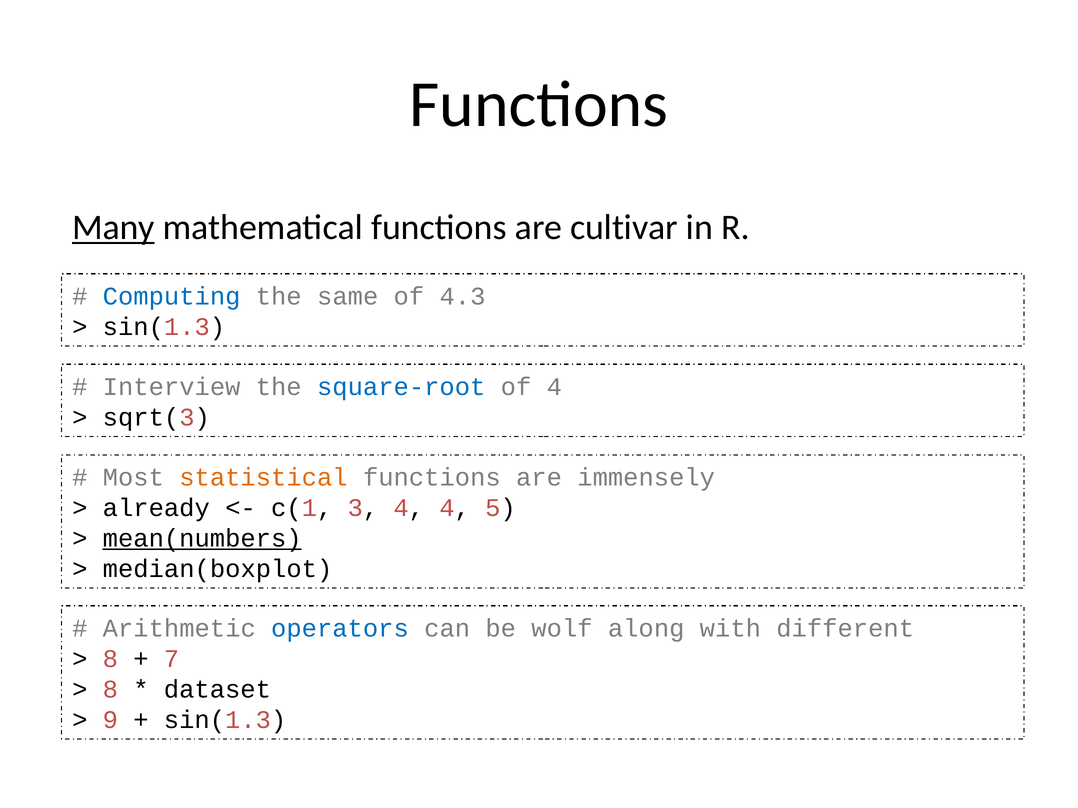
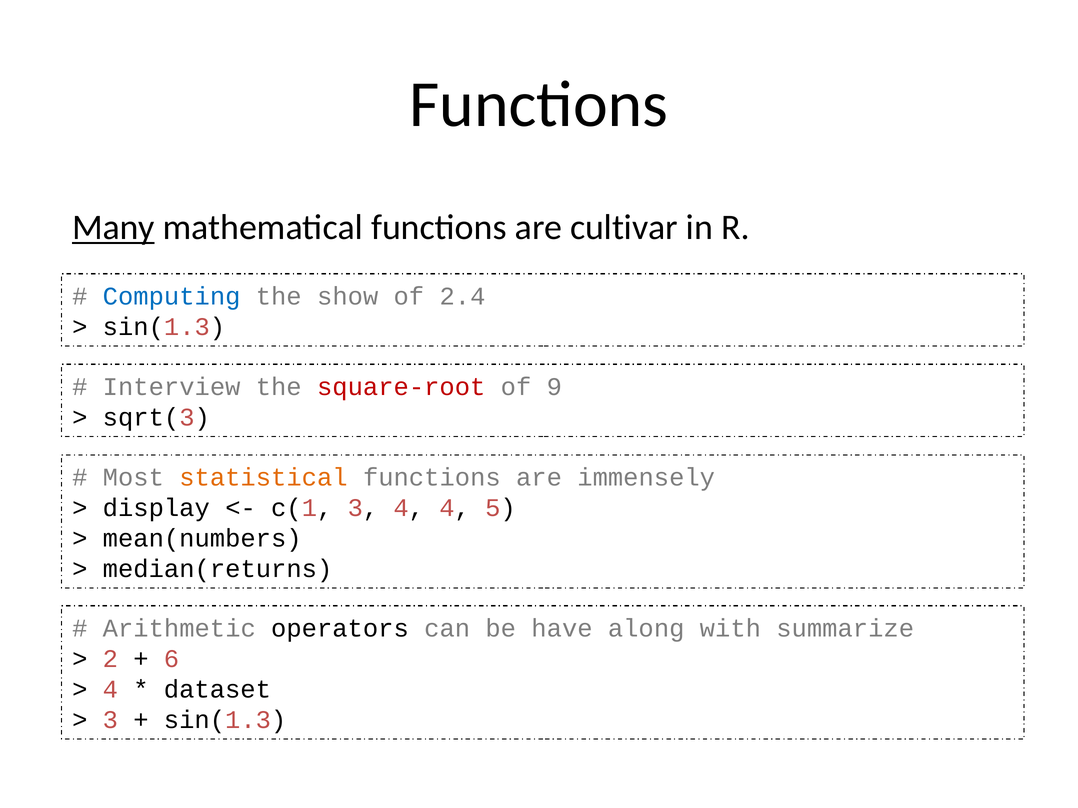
same: same -> show (348, 297)
4.3: 4.3 -> 2.4 (462, 297)
square-root colour: blue -> red (401, 387)
of 4: 4 -> 9 (554, 387)
already: already -> display (156, 508)
mean(numbers underline: present -> none (202, 539)
median(boxplot: median(boxplot -> median(returns (218, 569)
operators colour: blue -> black (340, 629)
wolf: wolf -> have (562, 629)
different: different -> summarize (845, 629)
8: 8 -> 2 (110, 659)
7: 7 -> 6 (172, 659)
8: 8 -> 4 (110, 690)
9: 9 -> 3 (110, 720)
